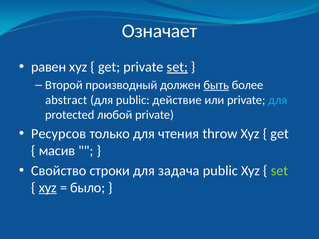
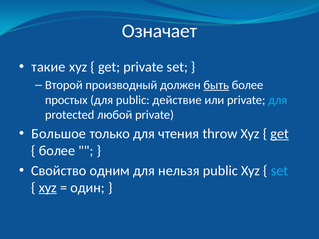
равен: равен -> такие (48, 67)
set underline: present -> none (177, 67)
abstract: abstract -> простых (66, 100)
Ресурсов: Ресурсов -> Большое (59, 134)
get underline: none -> present (280, 134)
масив: масив -> более (57, 151)
строки: строки -> одним (110, 171)
задача: задача -> нельзя (179, 171)
set colour: light green -> light blue (280, 171)
было: было -> один (88, 188)
